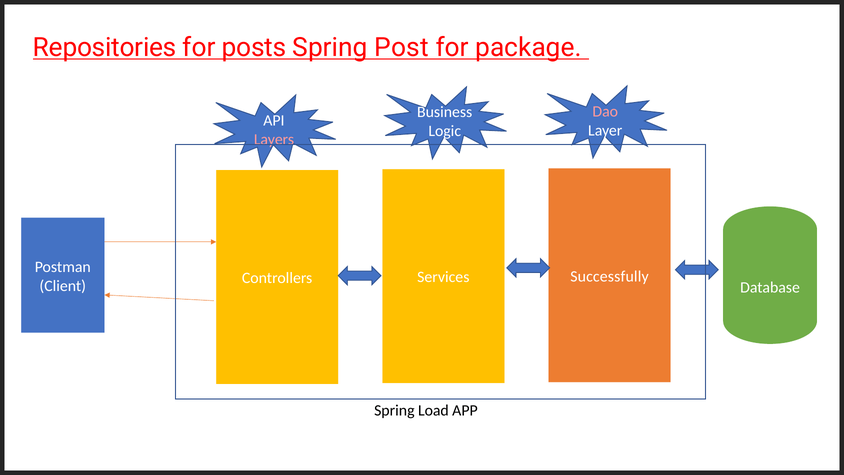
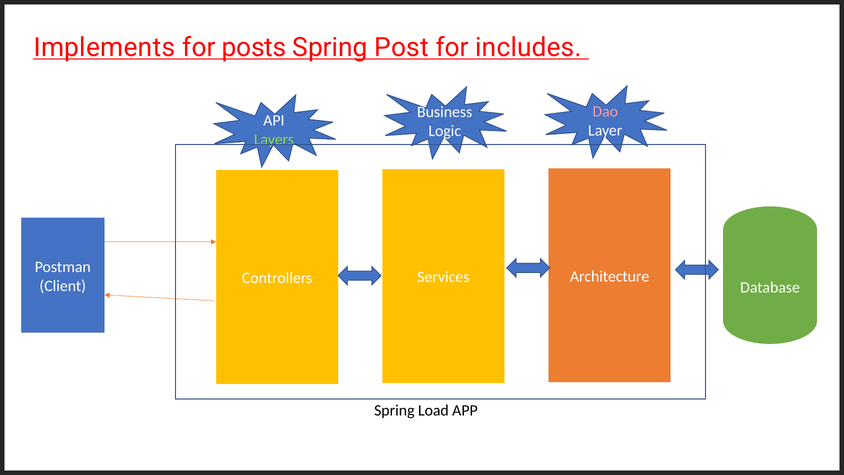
Repositories: Repositories -> Implements (104, 48)
package: package -> includes (528, 48)
Layers colour: pink -> light green (274, 139)
Successfully: Successfully -> Architecture (610, 276)
